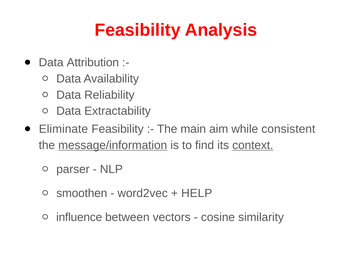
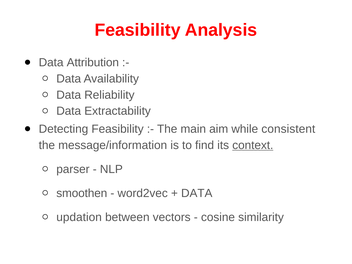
Eliminate: Eliminate -> Detecting (63, 129)
message/information underline: present -> none (113, 145)
HELP: HELP -> DATA (197, 193)
influence: influence -> updation (79, 217)
